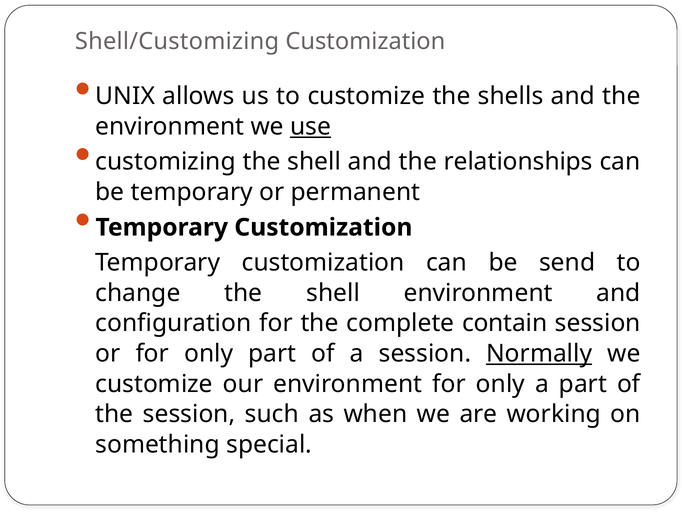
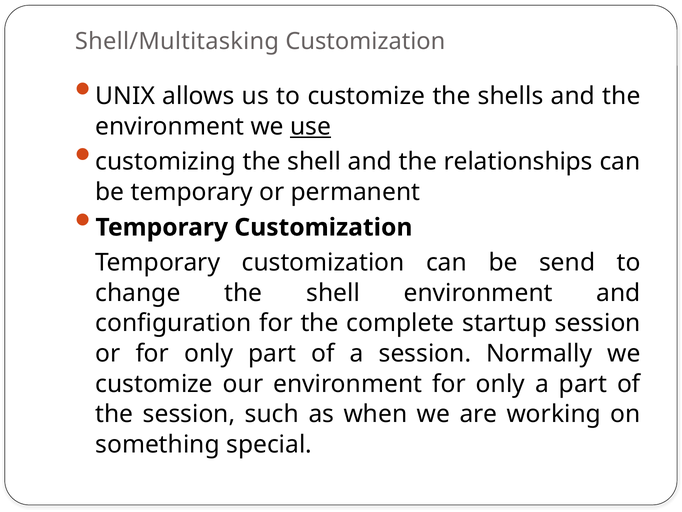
Shell/Customizing: Shell/Customizing -> Shell/Multitasking (177, 41)
contain: contain -> startup (505, 323)
Normally underline: present -> none (539, 353)
